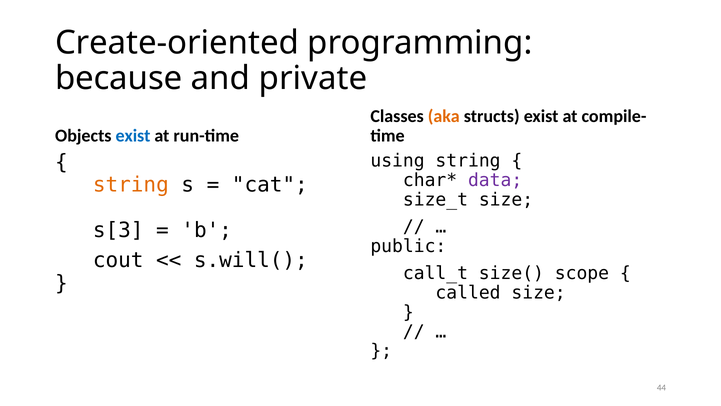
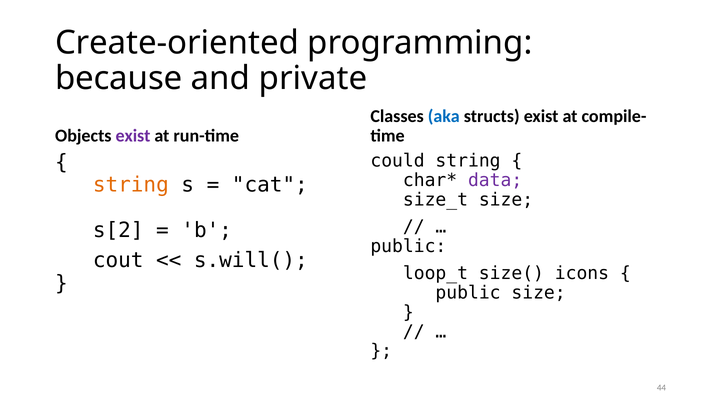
aka colour: orange -> blue (444, 116)
exist colour: blue -> purple (133, 136)
using: using -> could (398, 160)
s[3: s[3 -> s[2 (118, 230)
call_t: call_t -> loop_t (435, 273)
scope: scope -> icons (582, 273)
called: called -> public (468, 292)
